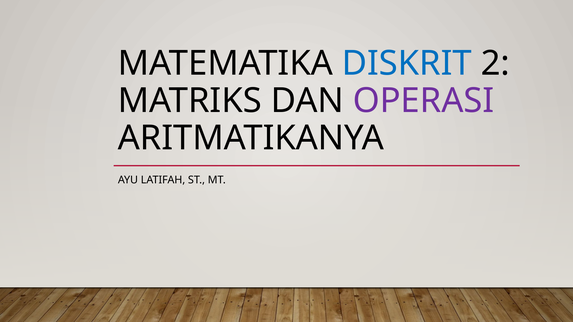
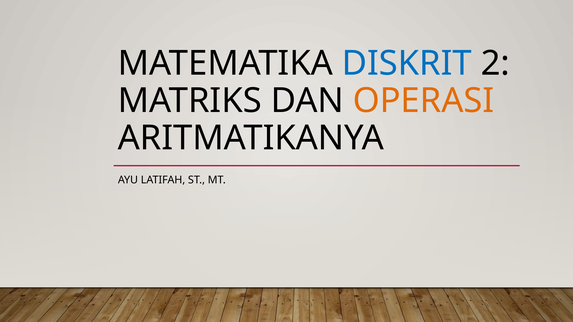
OPERASI colour: purple -> orange (423, 101)
